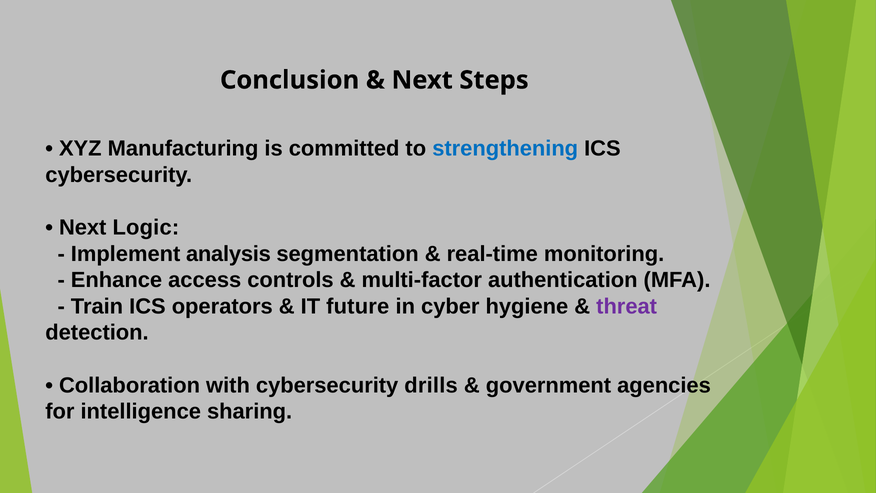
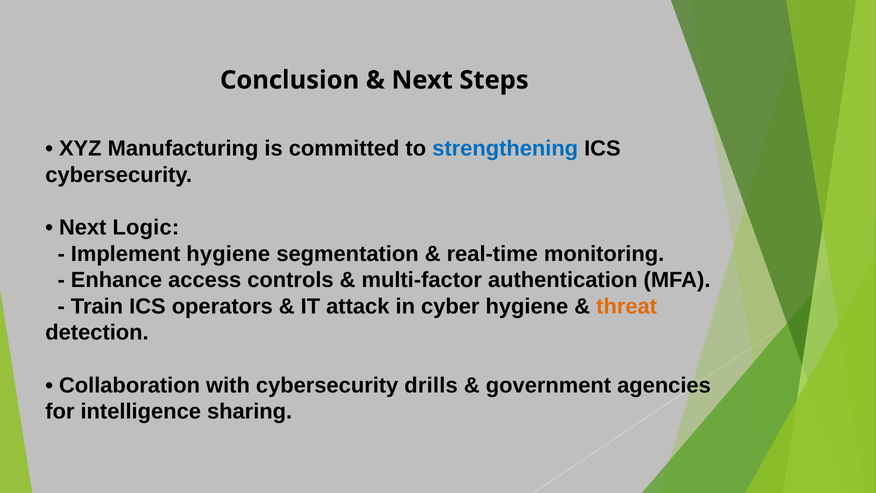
Implement analysis: analysis -> hygiene (228, 254)
future: future -> attack (358, 306)
threat colour: purple -> orange (627, 306)
